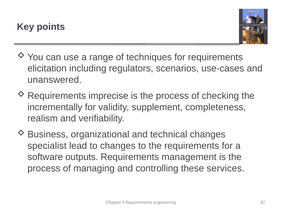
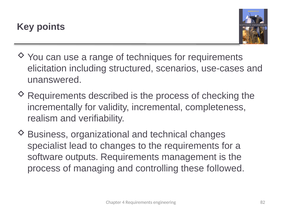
regulators: regulators -> structured (131, 68)
imprecise: imprecise -> described (108, 96)
supplement: supplement -> incremental (157, 107)
services: services -> followed (226, 168)
